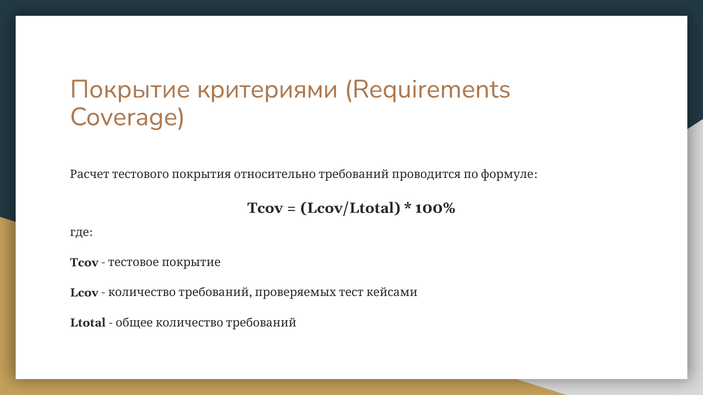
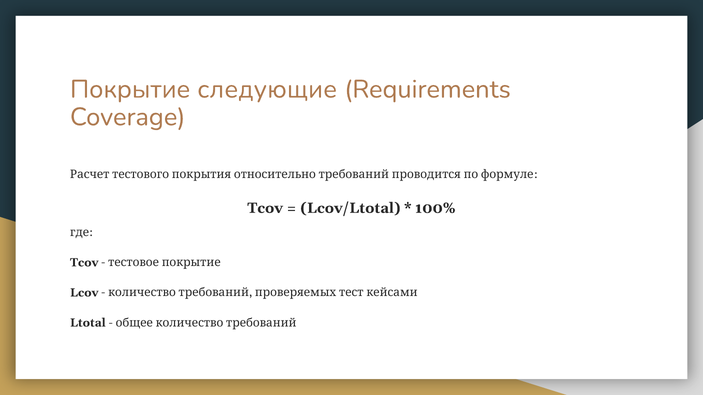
критериями: критериями -> следующие (267, 89)
